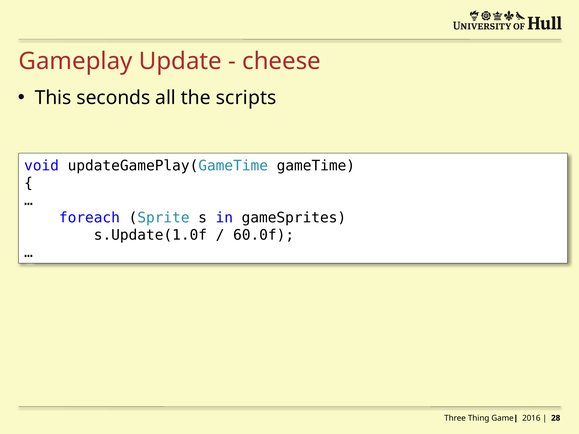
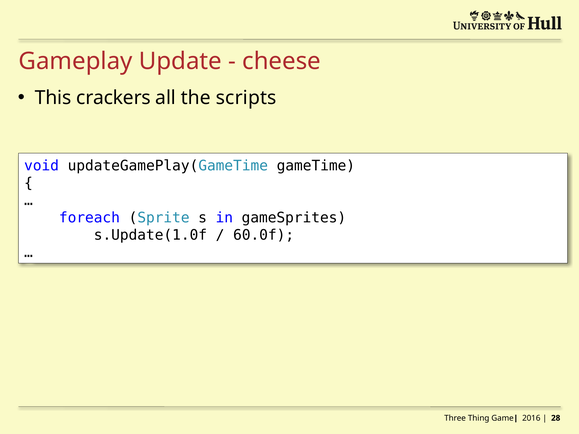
seconds: seconds -> crackers (113, 98)
